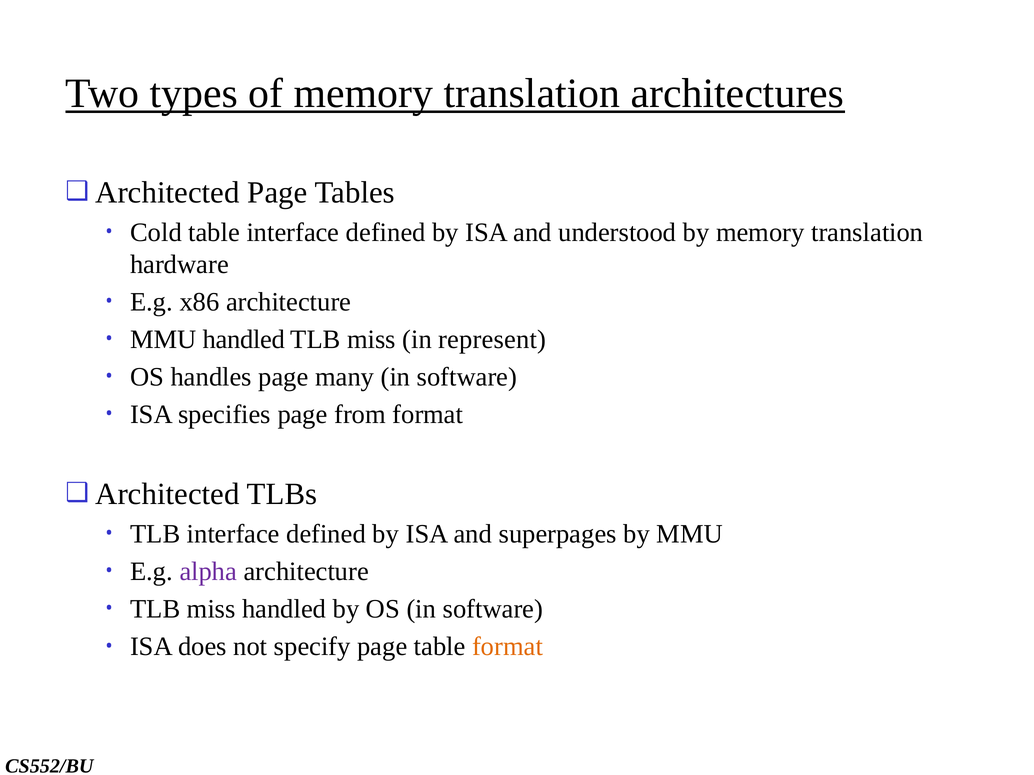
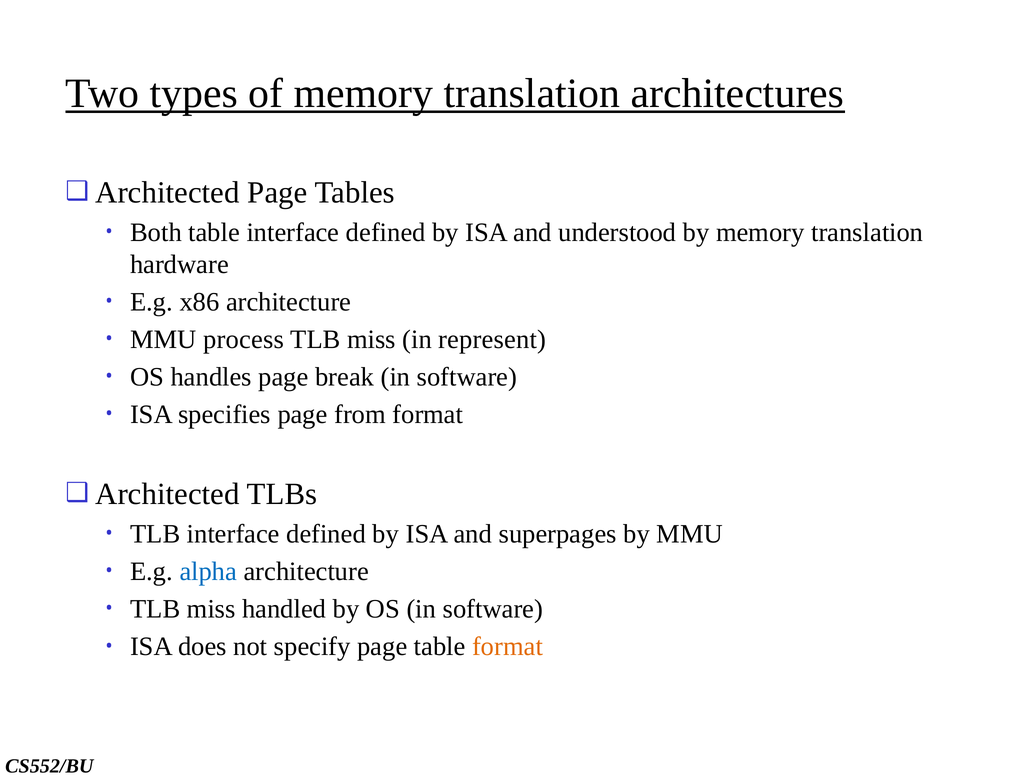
Cold: Cold -> Both (156, 233)
MMU handled: handled -> process (244, 340)
many: many -> break (345, 377)
alpha colour: purple -> blue (208, 572)
